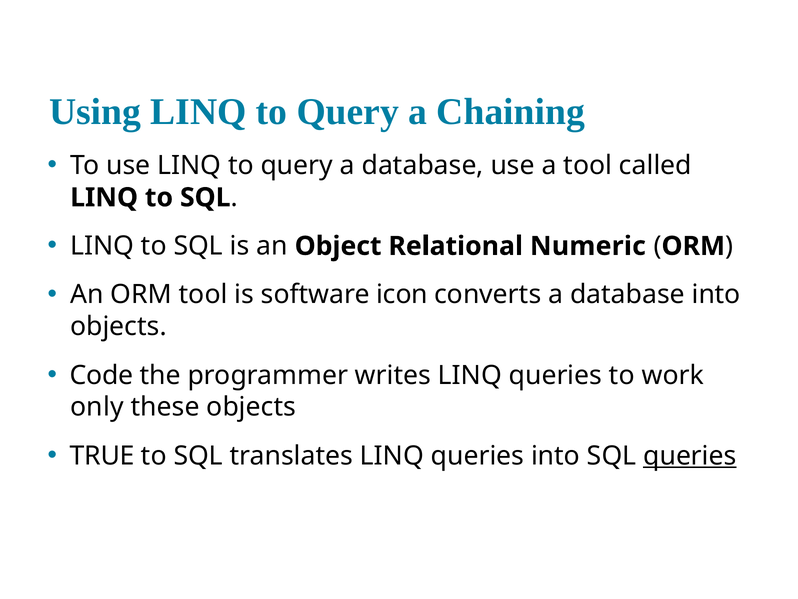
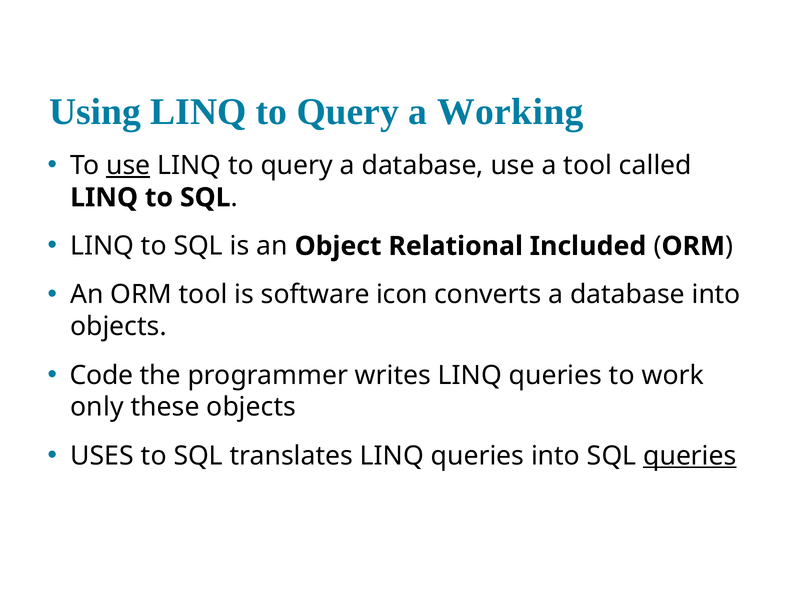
Chaining: Chaining -> Working (510, 112)
use underline: none -> present (128, 165)
Numeric: Numeric -> Included (588, 246)
TRUE: TRUE -> USES (102, 455)
